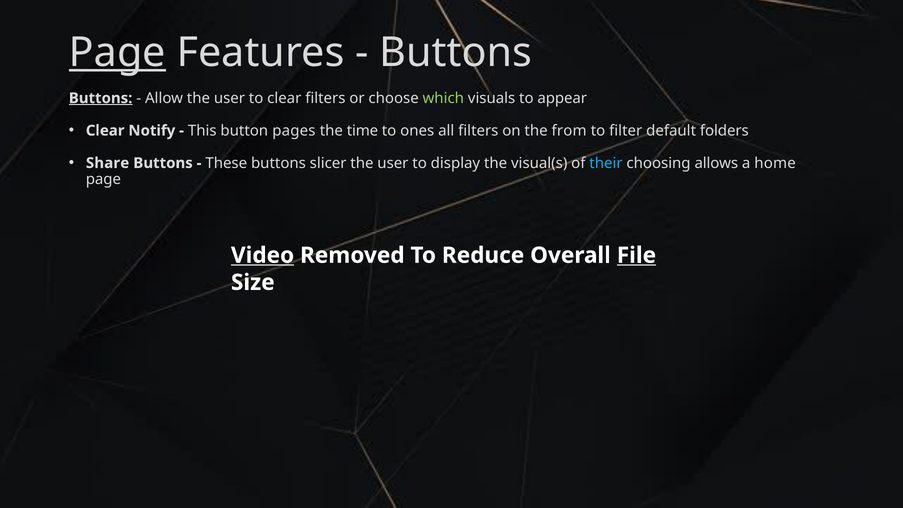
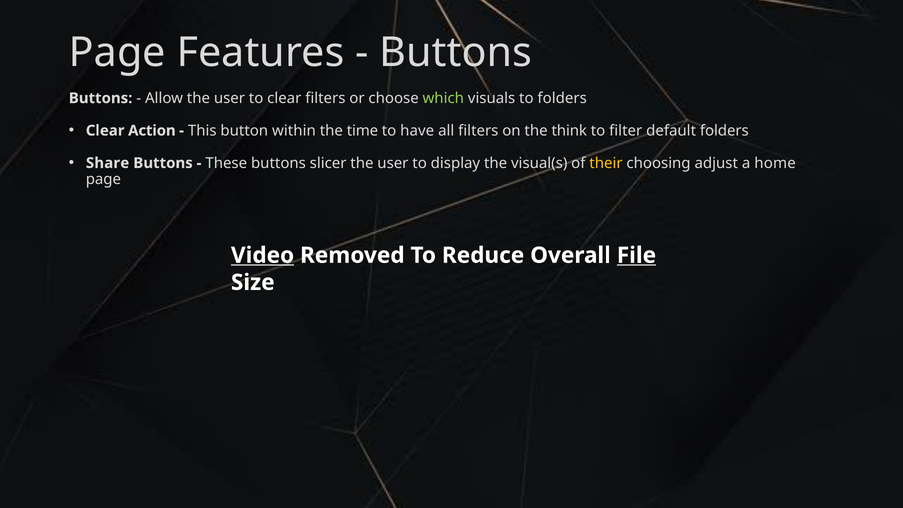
Page underline: present -> none (117, 53)
Buttons underline: present -> none (101, 98)
to appear: appear -> folders (562, 98)
Notify: Notify -> Action (152, 131)
pages: pages -> within (294, 131)
ones: ones -> have (417, 131)
from: from -> think (569, 131)
their colour: light blue -> yellow (606, 163)
allows: allows -> adjust (716, 163)
